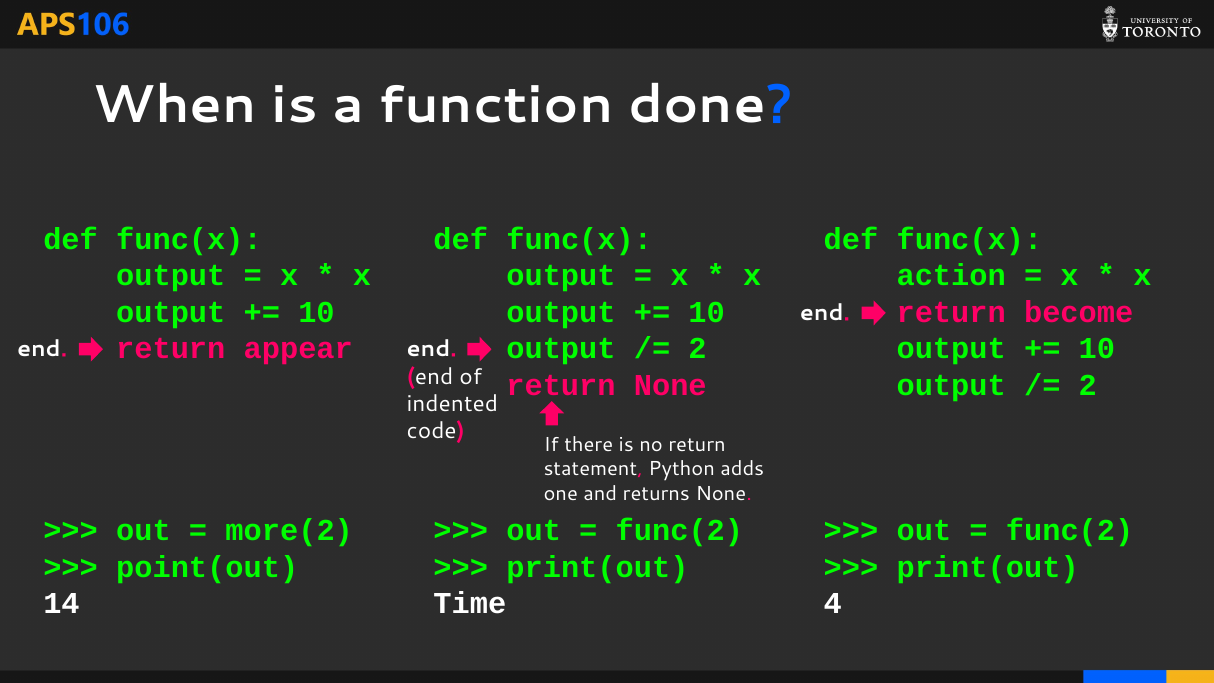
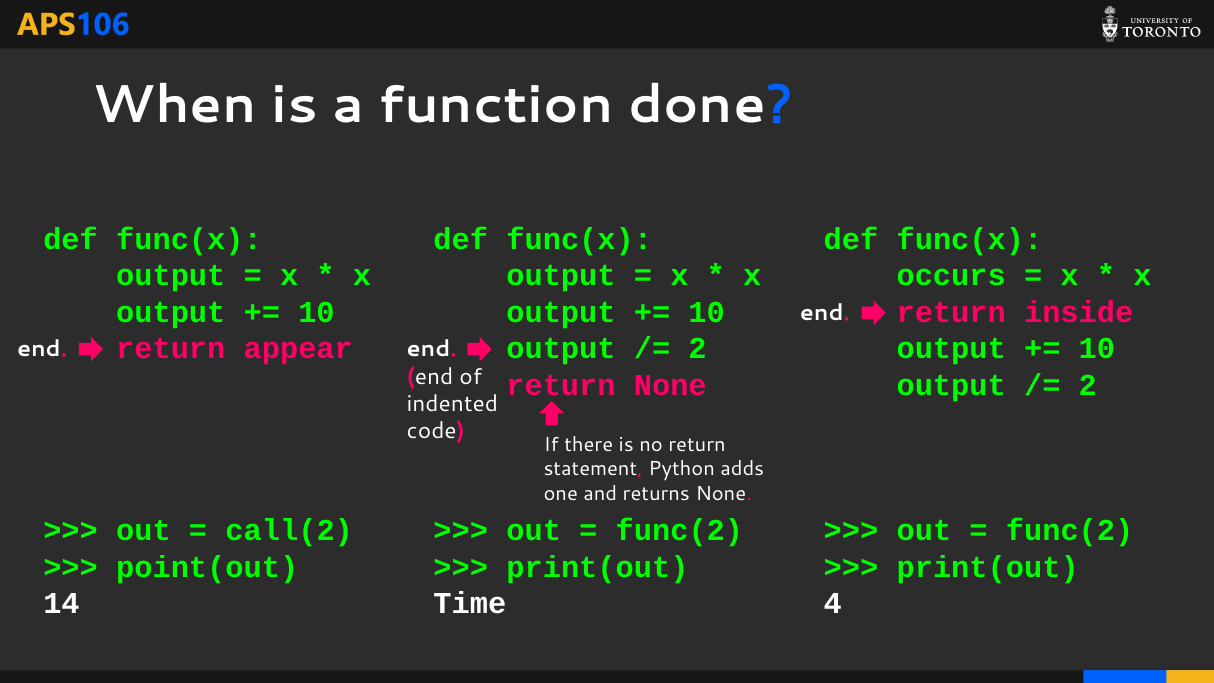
action: action -> occurs (951, 276)
become: become -> inside (1079, 312)
more(2: more(2 -> call(2 (289, 531)
